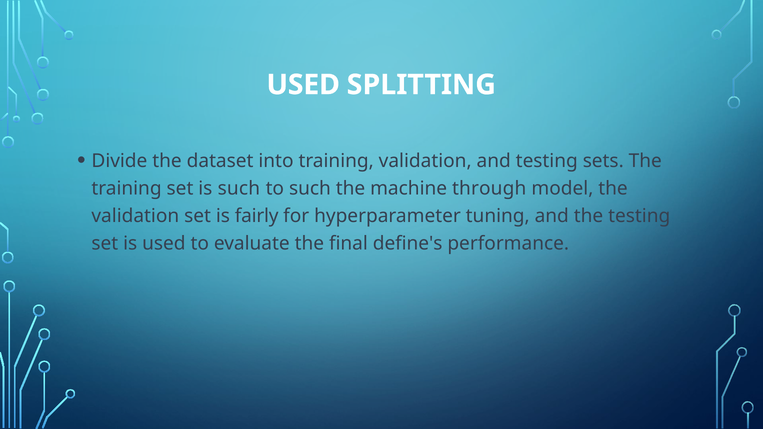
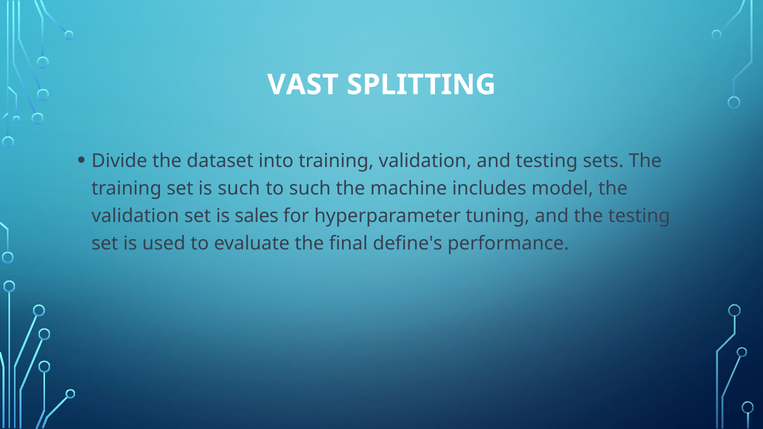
USED: USED -> VAST (303, 85)
through: through -> includes (489, 188)
fairly: fairly -> sales (257, 216)
